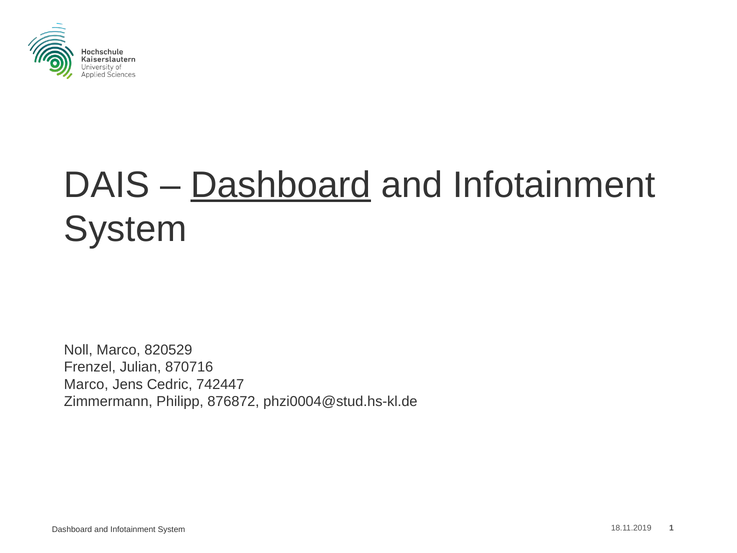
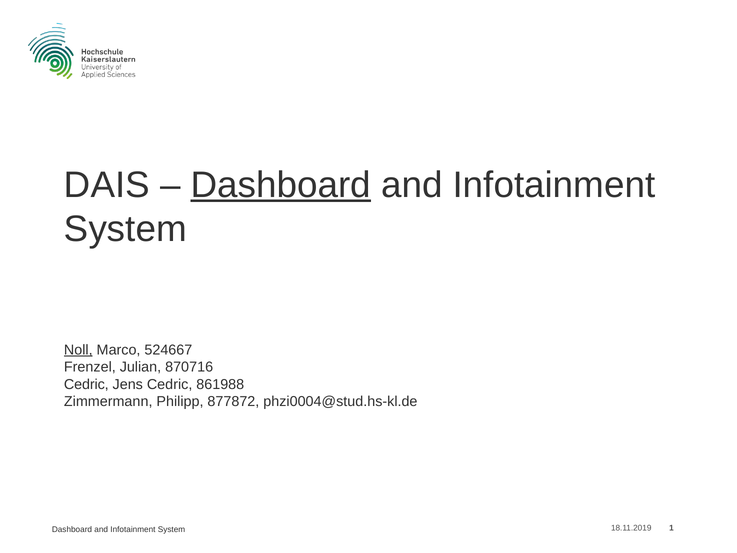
Noll underline: none -> present (78, 350)
820529: 820529 -> 524667 (168, 350)
Marco: Marco -> Cedric (86, 384)
742447: 742447 -> 861988 (220, 384)
876872: 876872 -> 877872 (233, 401)
